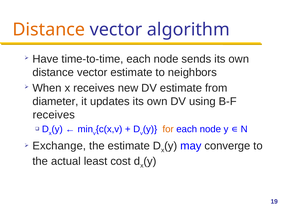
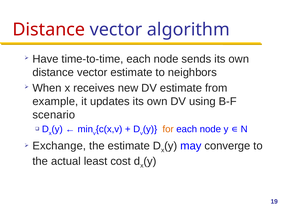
Distance colour: orange -> red (49, 30)
diameter: diameter -> example (55, 102)
receives: receives -> scenario (54, 115)
